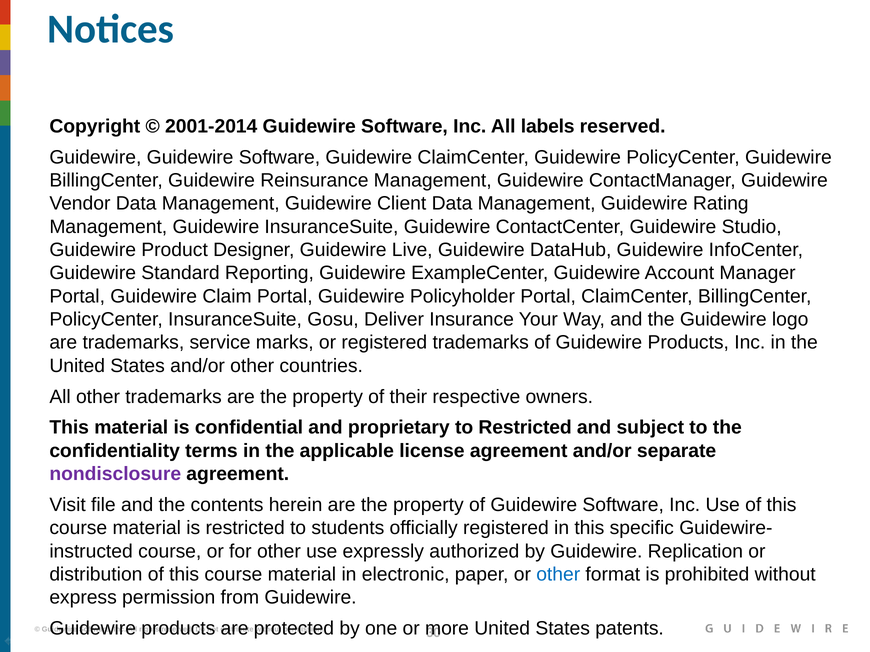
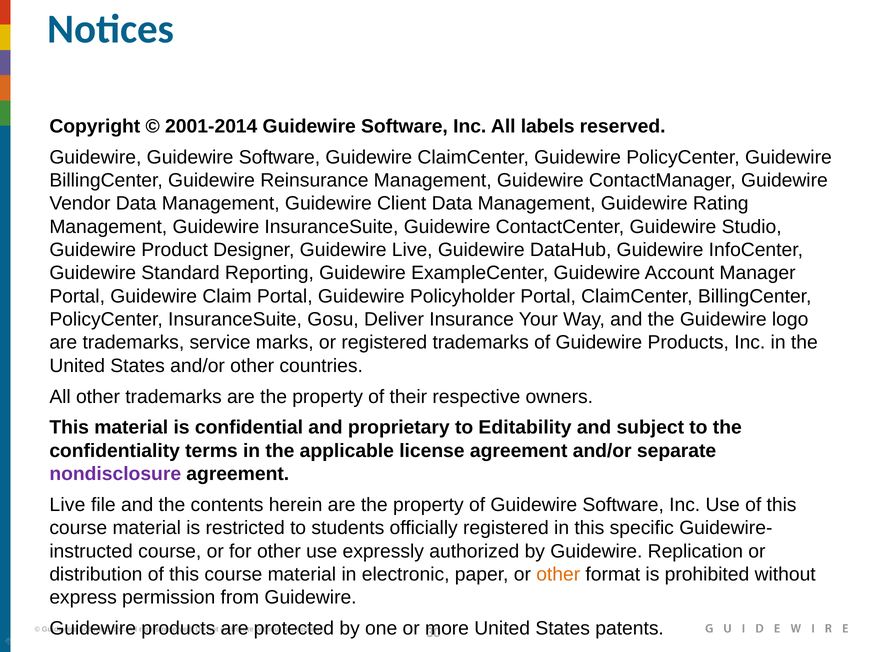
to Restricted: Restricted -> Editability (525, 428)
Visit: Visit -> Live (67, 505)
other colour: blue -> orange (558, 575)
